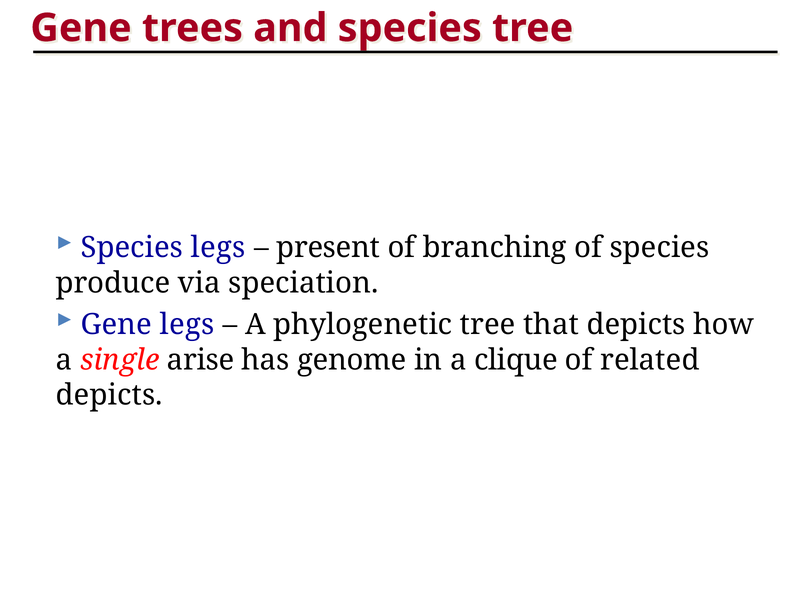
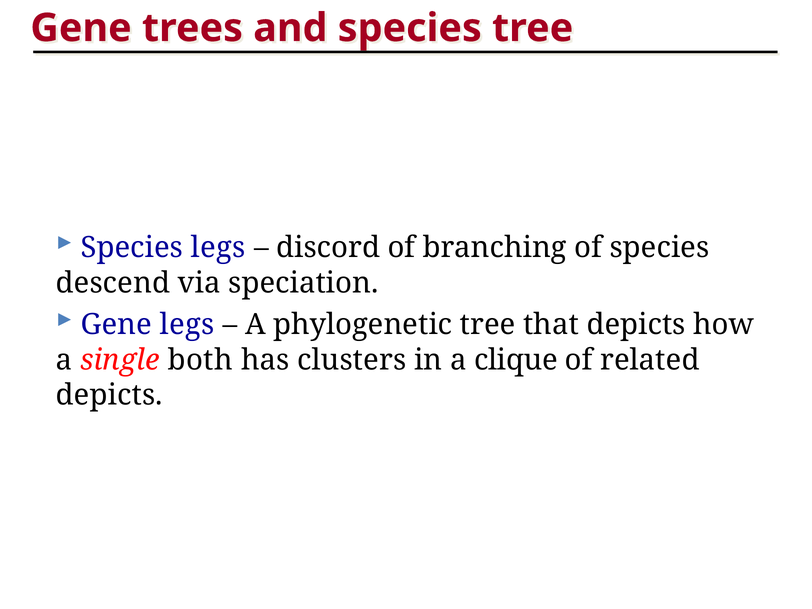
present: present -> discord (328, 248)
produce: produce -> descend (113, 283)
arise: arise -> both (200, 360)
genome: genome -> clusters (352, 360)
